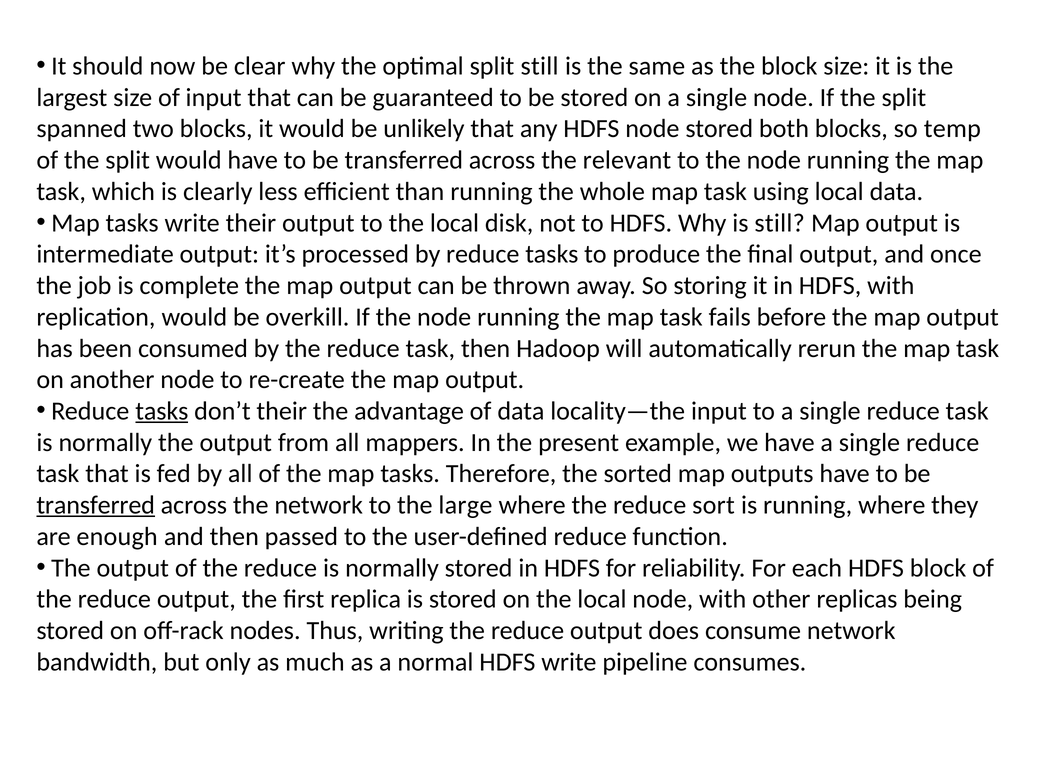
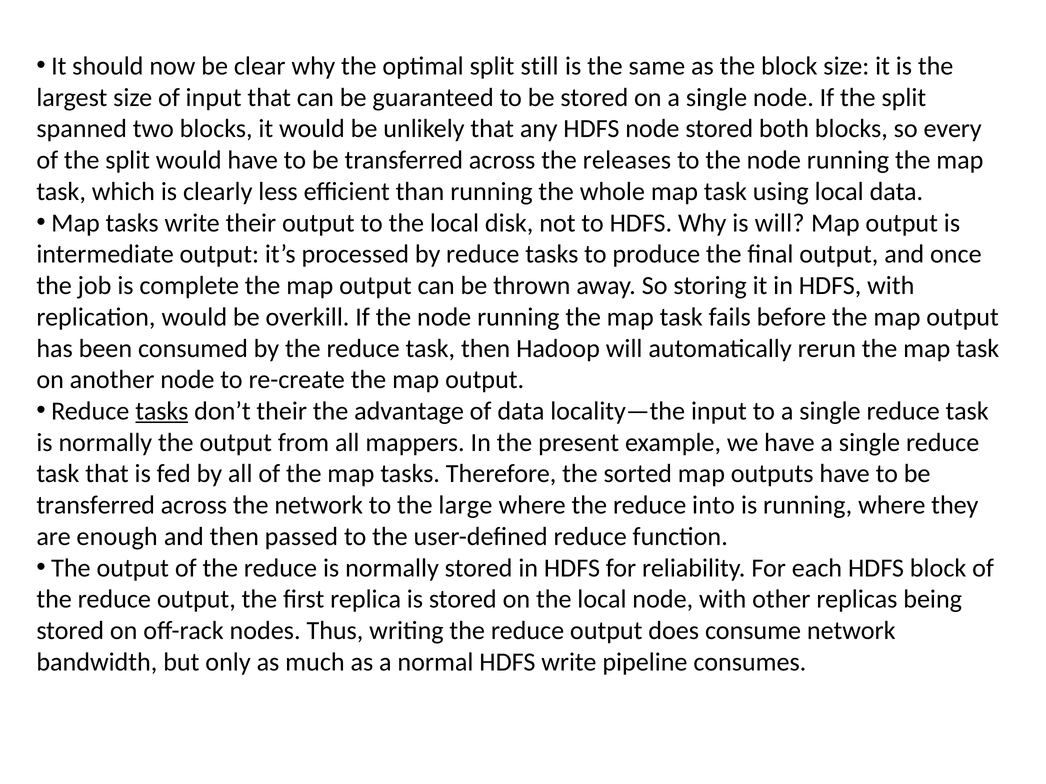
temp: temp -> every (953, 129)
relevant: relevant -> releases (627, 160)
is still: still -> will (780, 223)
transferred underline: present -> none (96, 506)
sort: sort -> into (713, 506)
